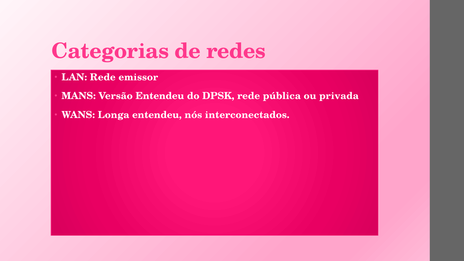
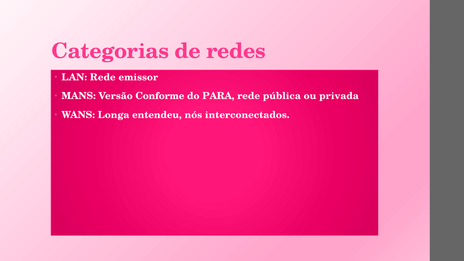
Versão Entendeu: Entendeu -> Conforme (160, 96)
DPSK: DPSK -> PARA (218, 96)
